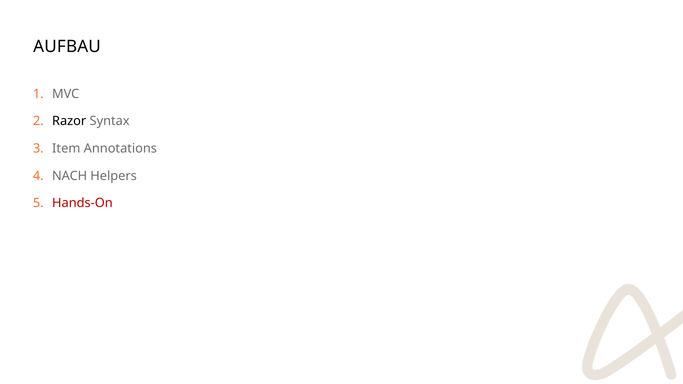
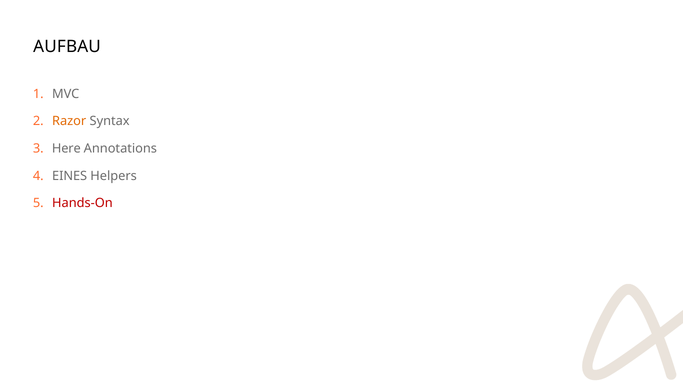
Razor colour: black -> orange (69, 121)
Item: Item -> Here (66, 149)
NACH: NACH -> EINES (70, 176)
